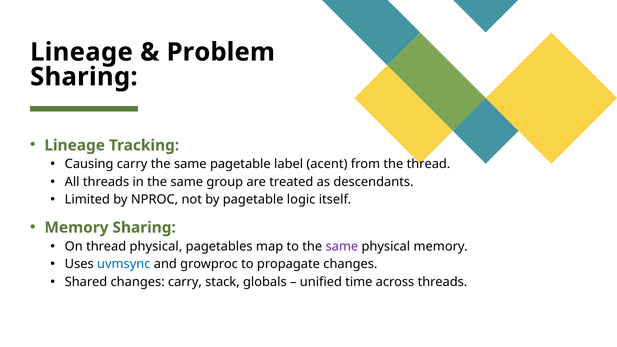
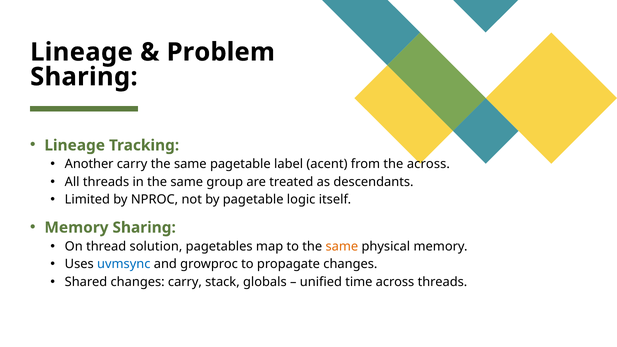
Causing: Causing -> Another (89, 164)
the thread: thread -> across (428, 164)
thread physical: physical -> solution (156, 246)
same colour: purple -> orange (342, 246)
